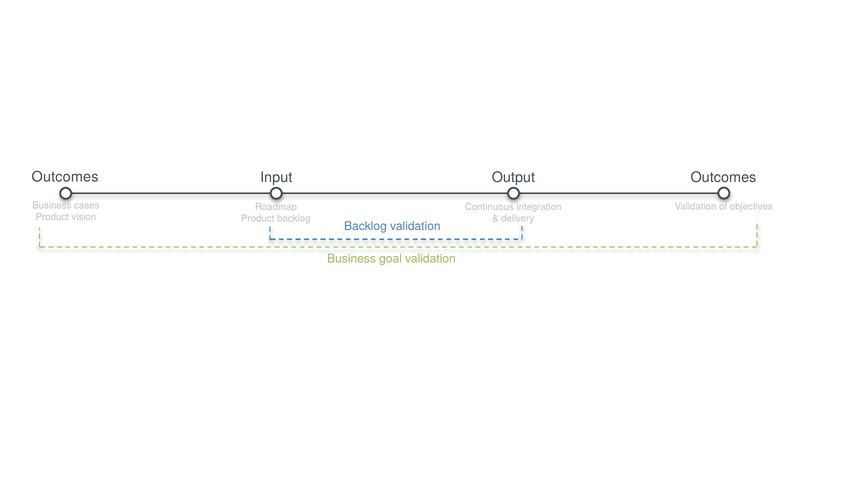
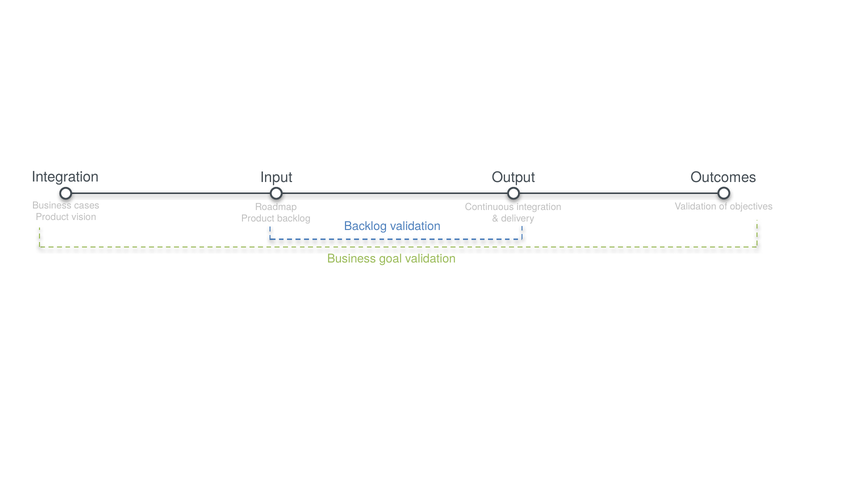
Outcomes: Outcomes -> Integration (65, 177)
